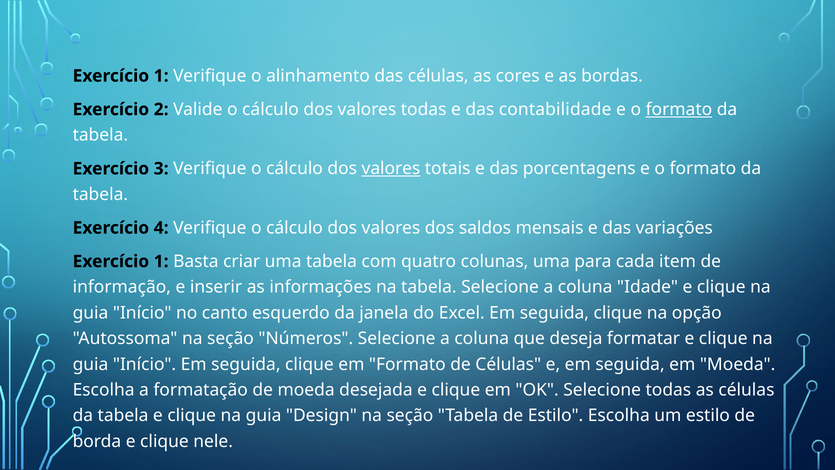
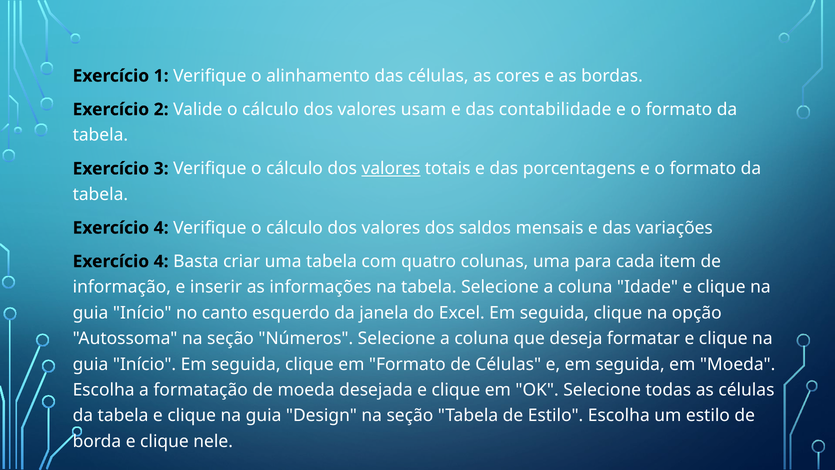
valores todas: todas -> usam (424, 109)
formato underline: present -> none (679, 109)
1: 1 -> 4 (161, 261)
